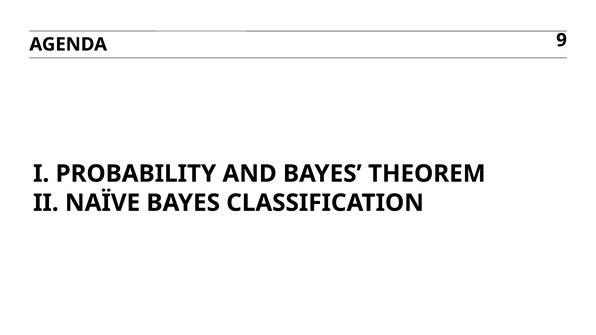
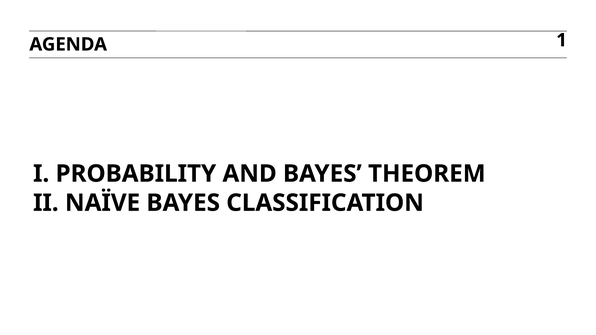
9: 9 -> 1 (562, 40)
